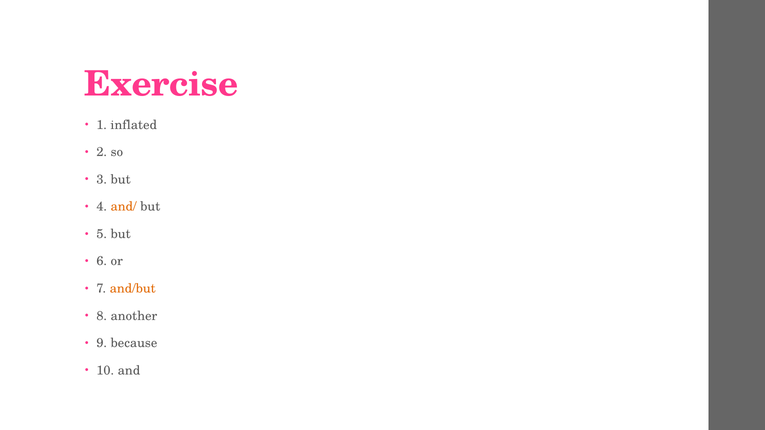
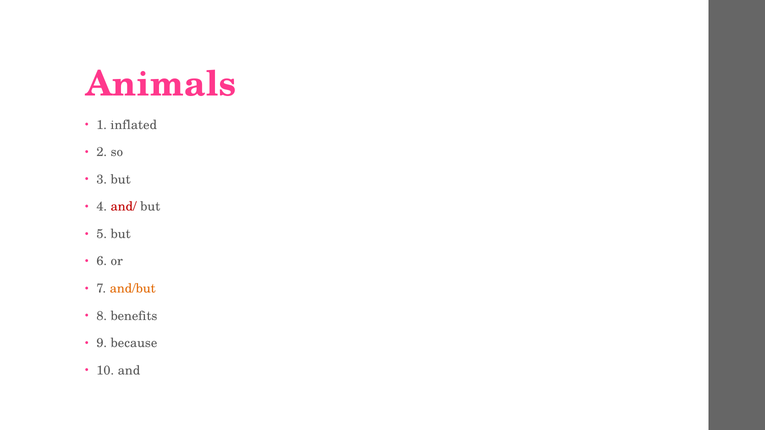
Exercise: Exercise -> Animals (161, 84)
and/ colour: orange -> red (124, 207)
another: another -> benefits (134, 316)
